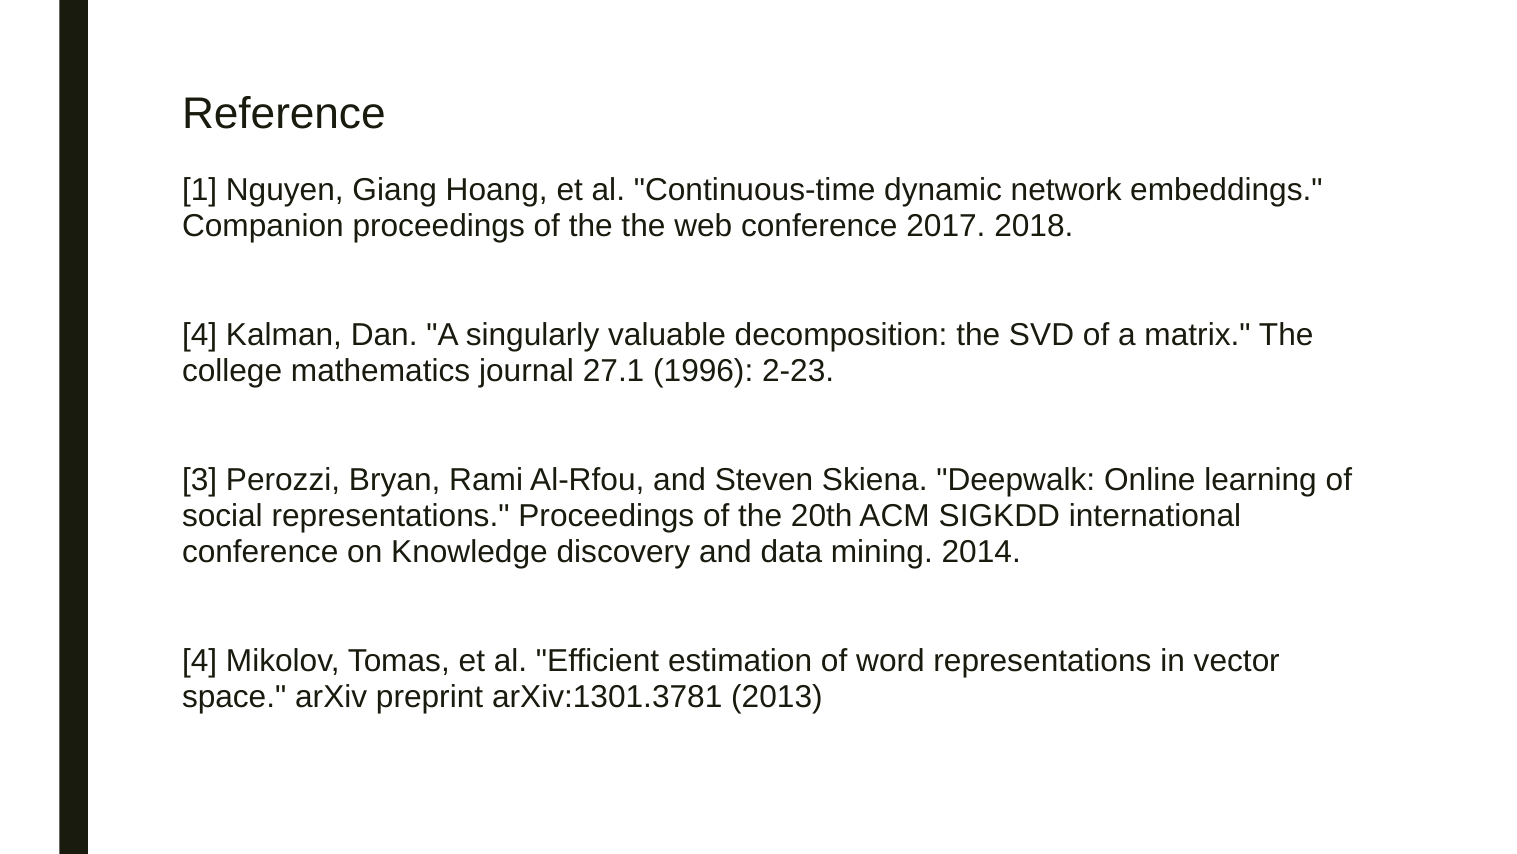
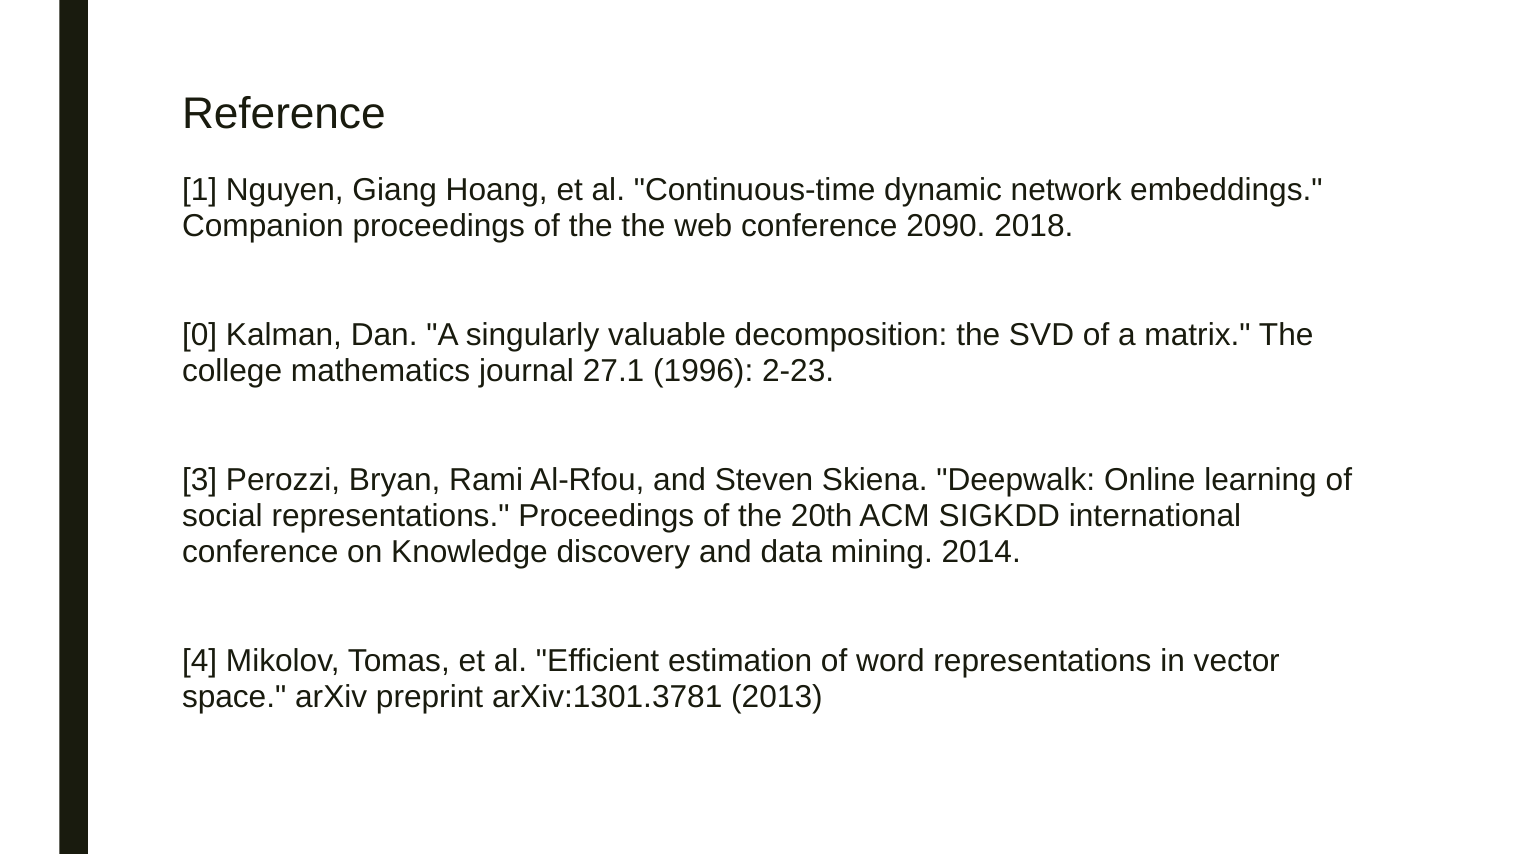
2017: 2017 -> 2090 (946, 225)
4: 4 -> 0 (200, 335)
